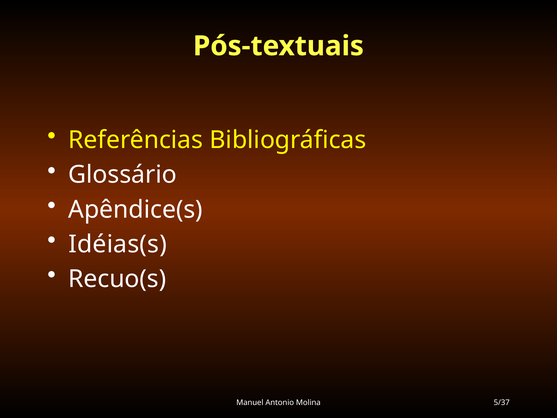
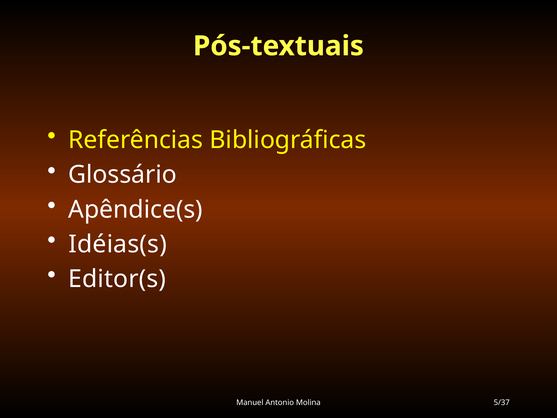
Recuo(s: Recuo(s -> Editor(s (117, 279)
